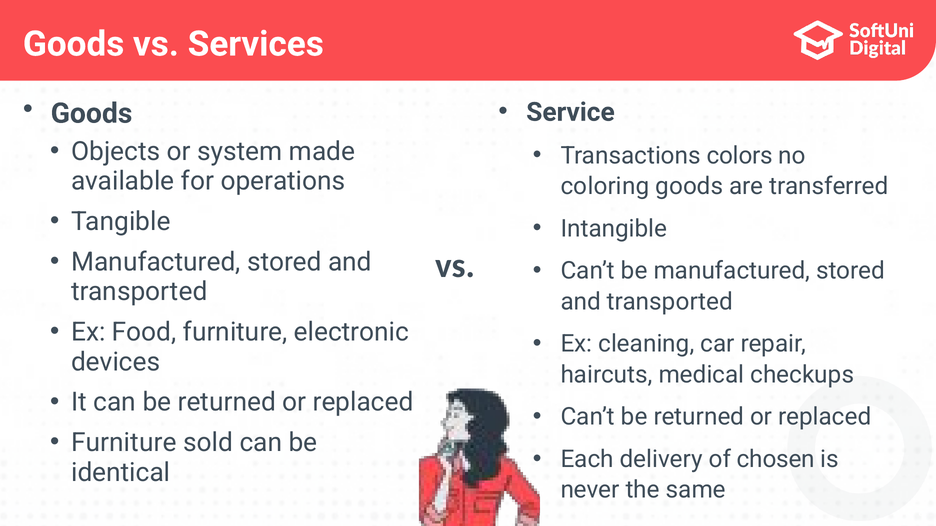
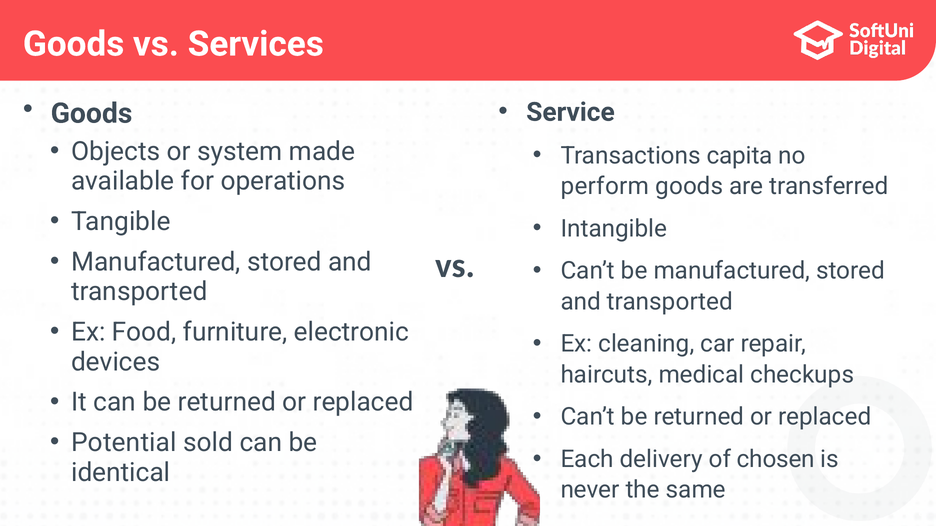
colors: colors -> capita (740, 156)
coloring: coloring -> perform (605, 186)
Furniture: Furniture -> Potential (124, 443)
